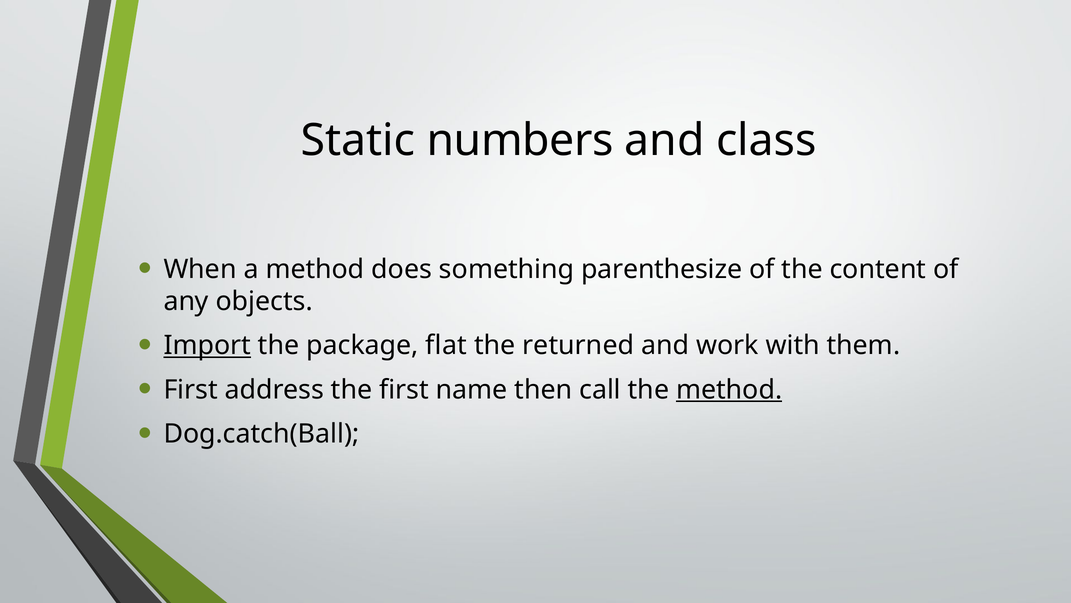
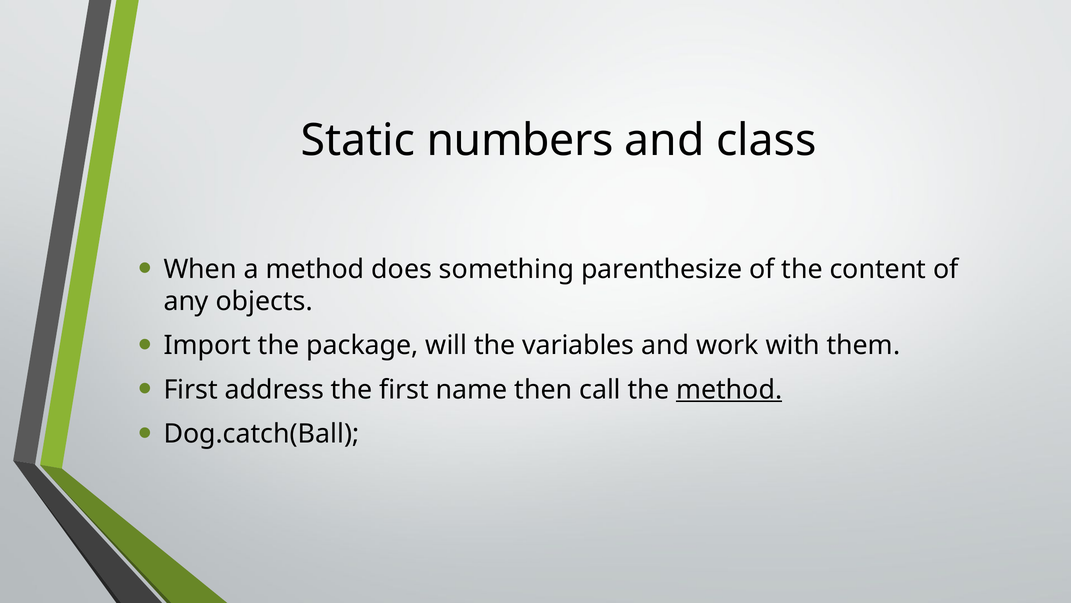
Import underline: present -> none (207, 345)
flat: flat -> will (446, 345)
returned: returned -> variables (578, 345)
